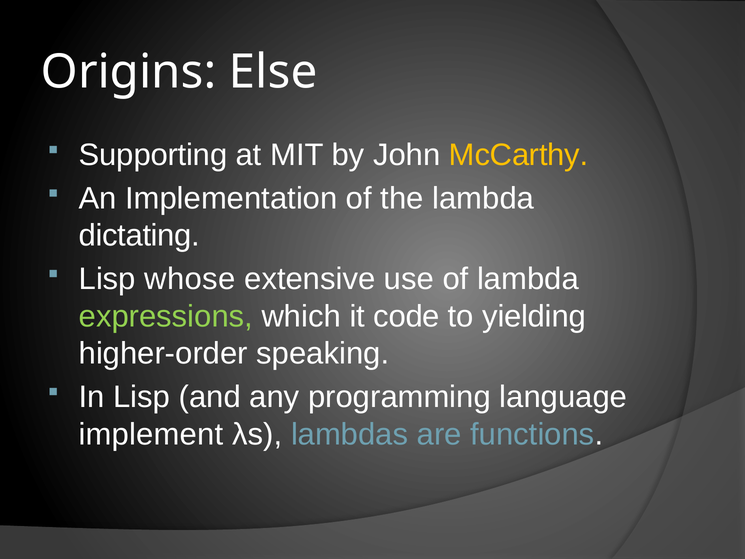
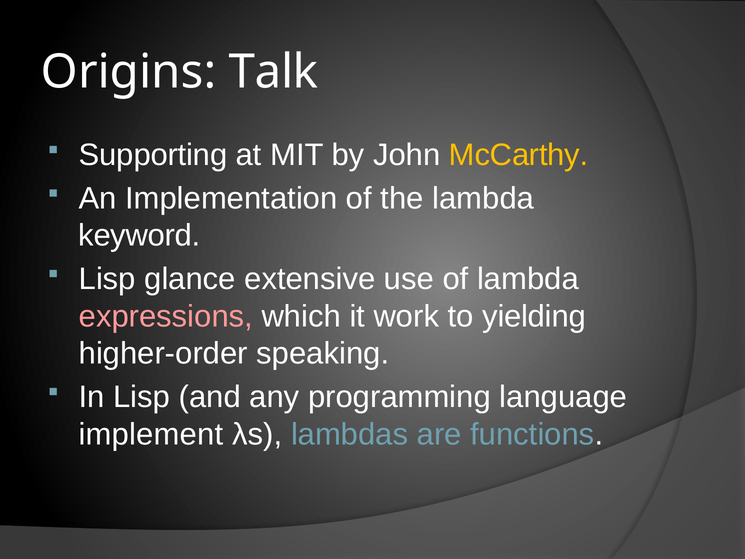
Else: Else -> Talk (274, 72)
dictating: dictating -> keyword (139, 236)
whose: whose -> glance (190, 279)
expressions colour: light green -> pink (166, 316)
code: code -> work (406, 316)
